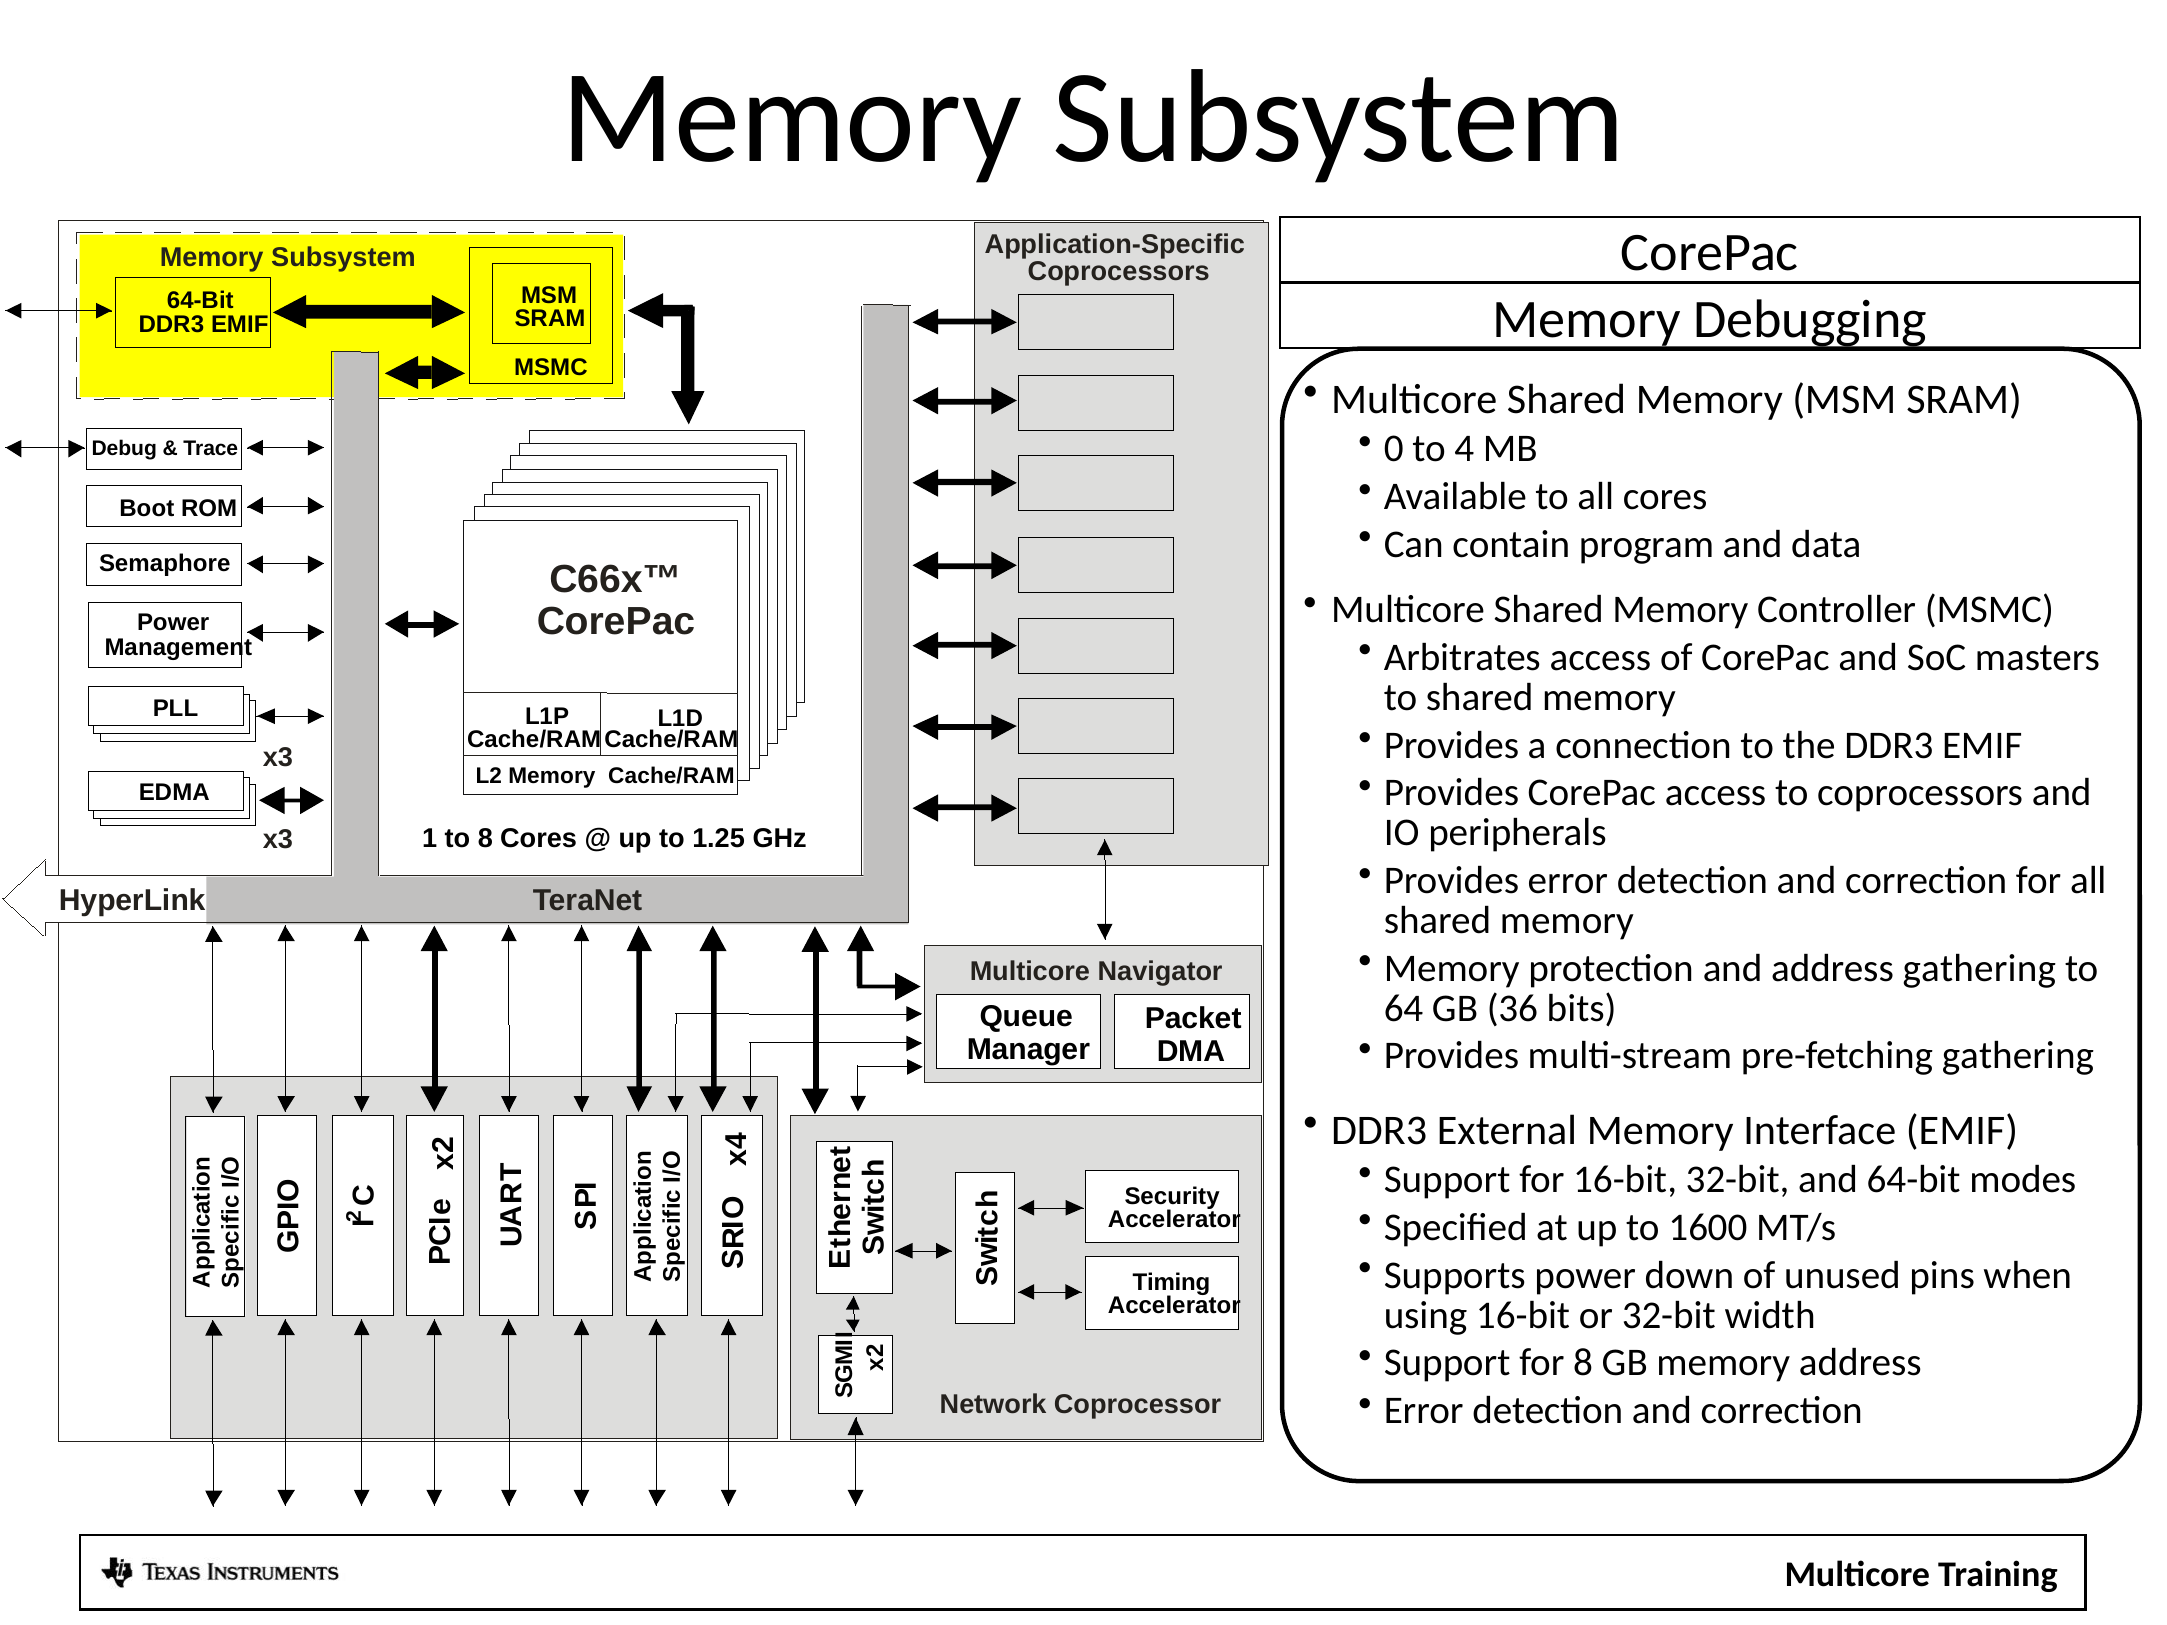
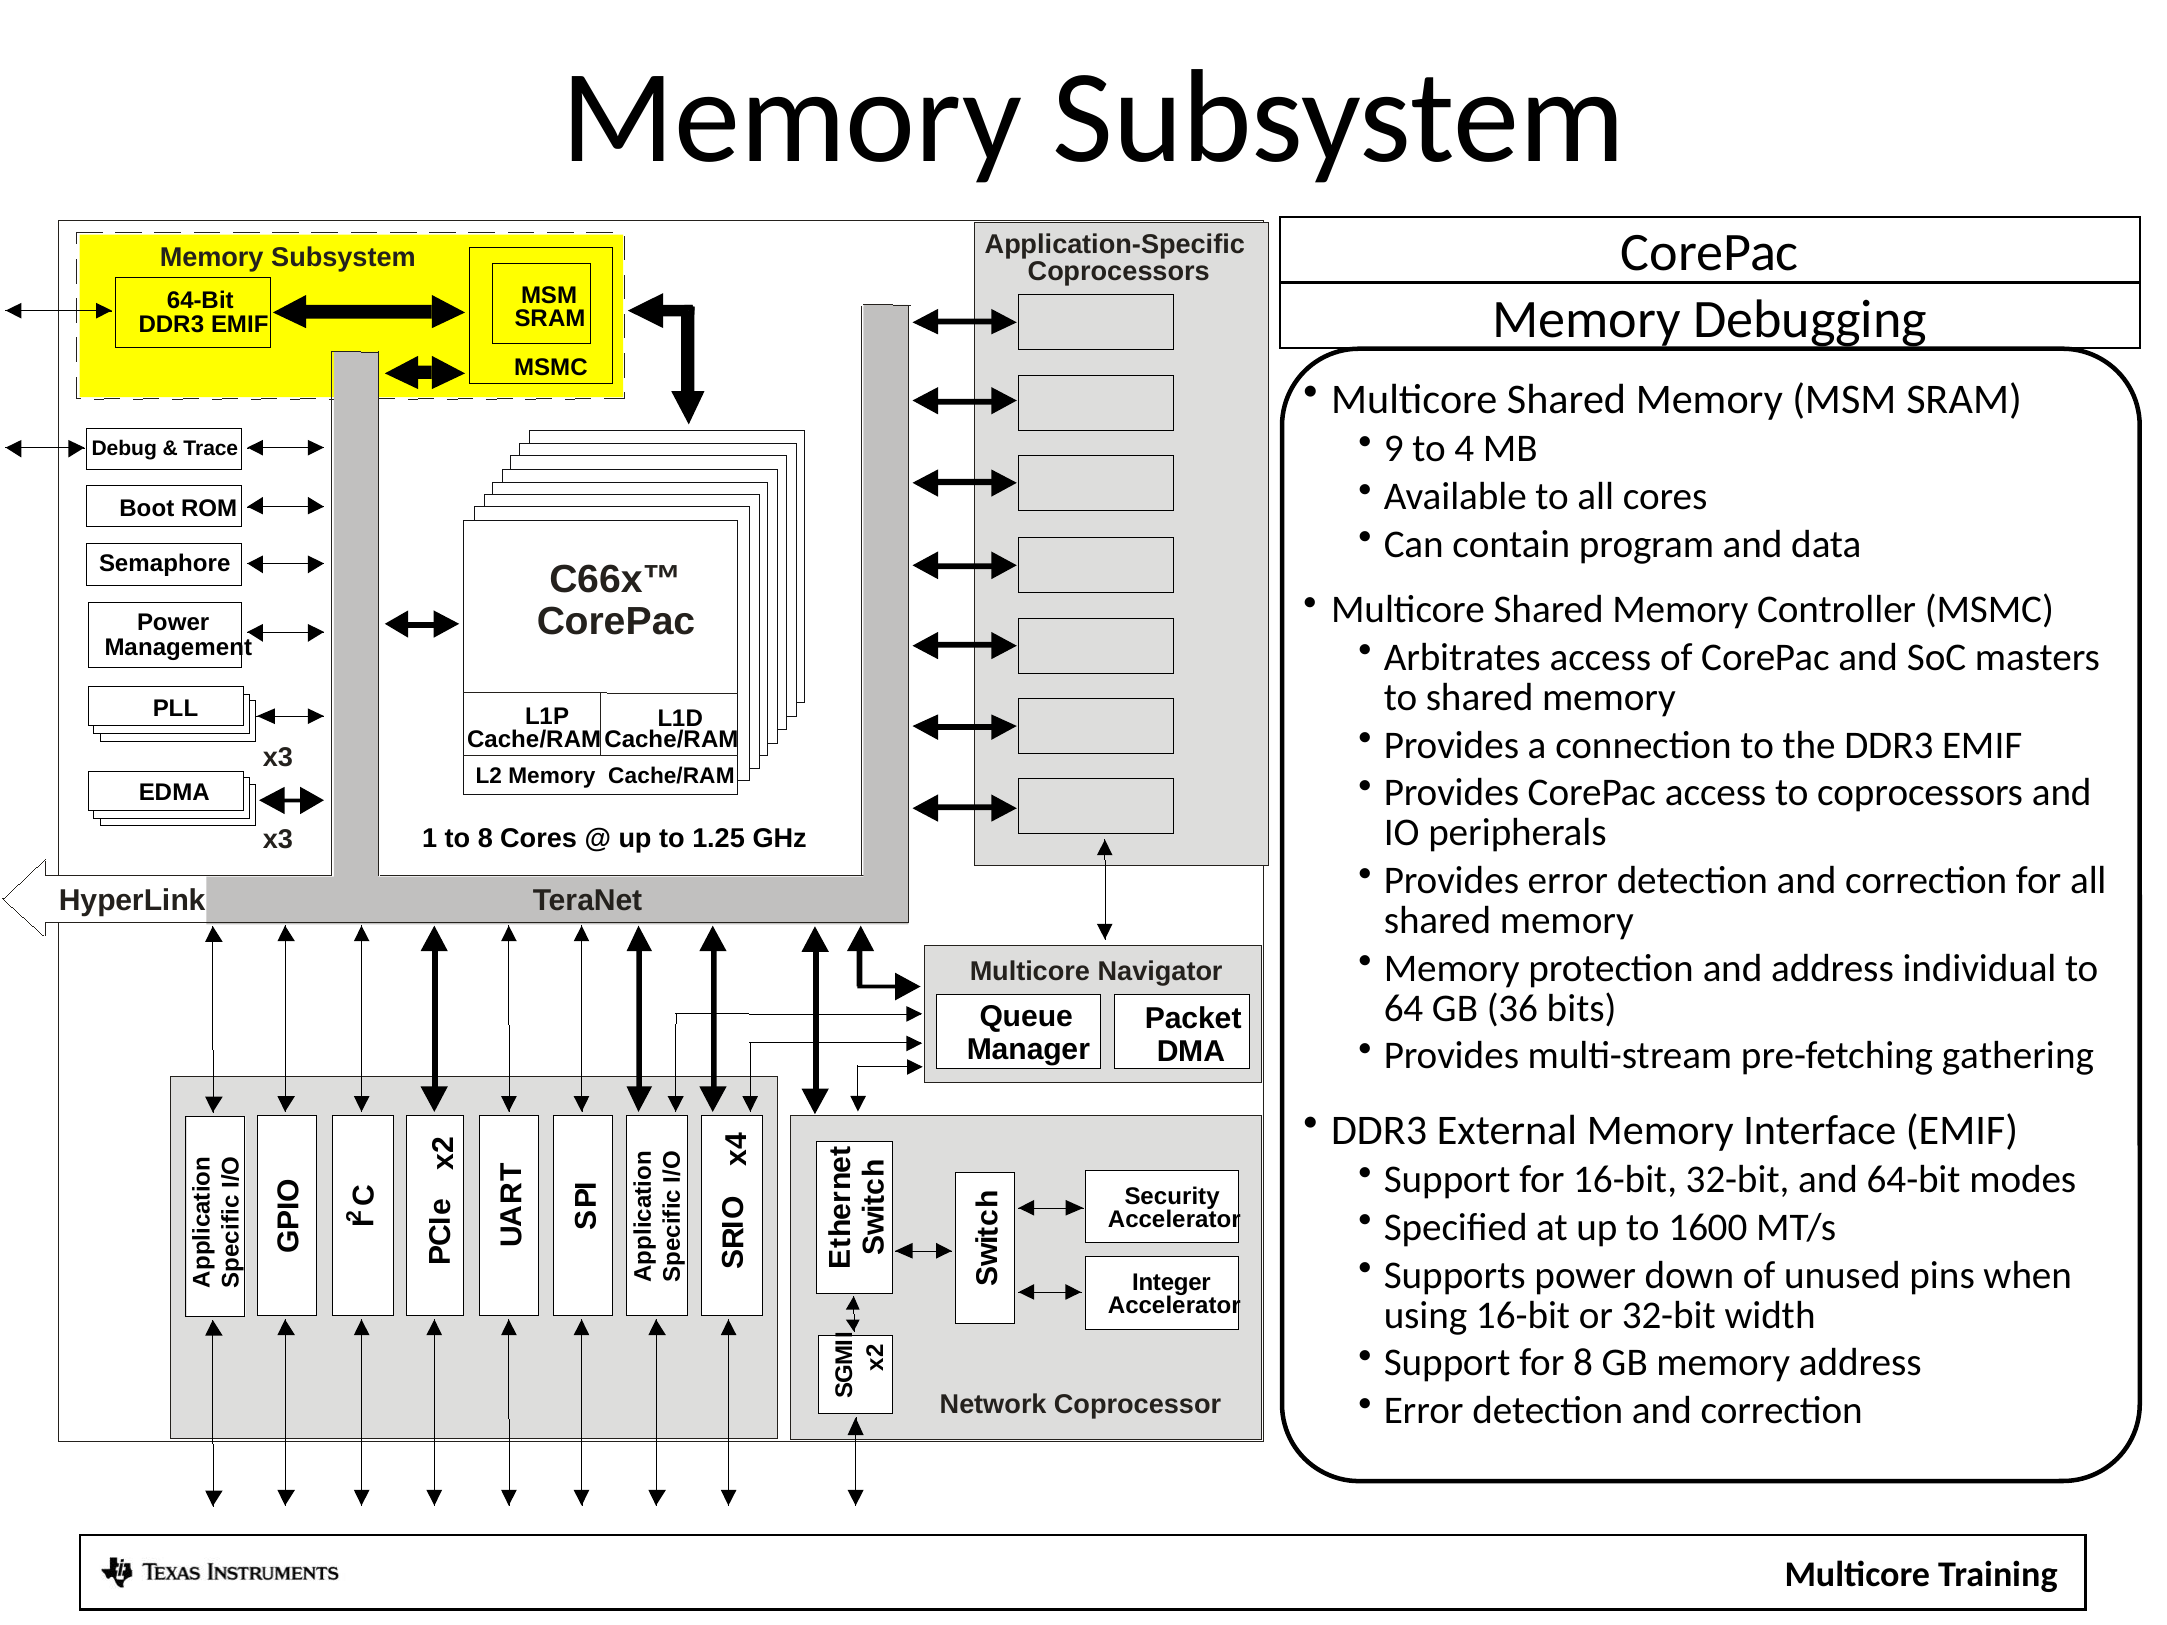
0: 0 -> 9 (1394, 449)
address gathering: gathering -> individual (1979, 968)
Timing: Timing -> Integer (1171, 1283)
